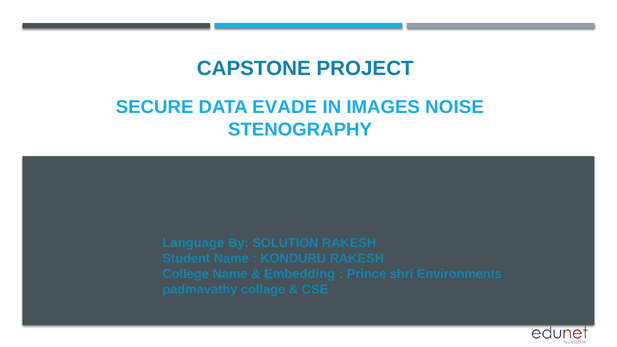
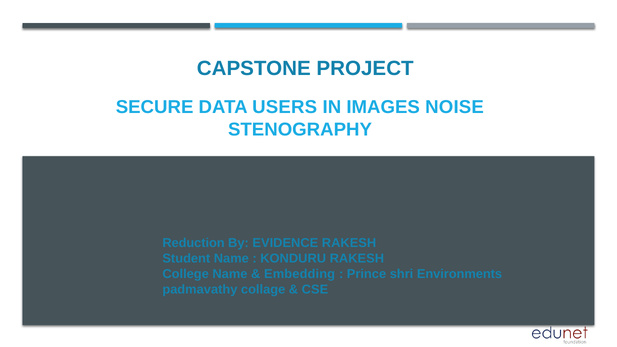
EVADE: EVADE -> USERS (285, 107)
Language: Language -> Reduction (194, 243)
SOLUTION: SOLUTION -> EVIDENCE (285, 243)
